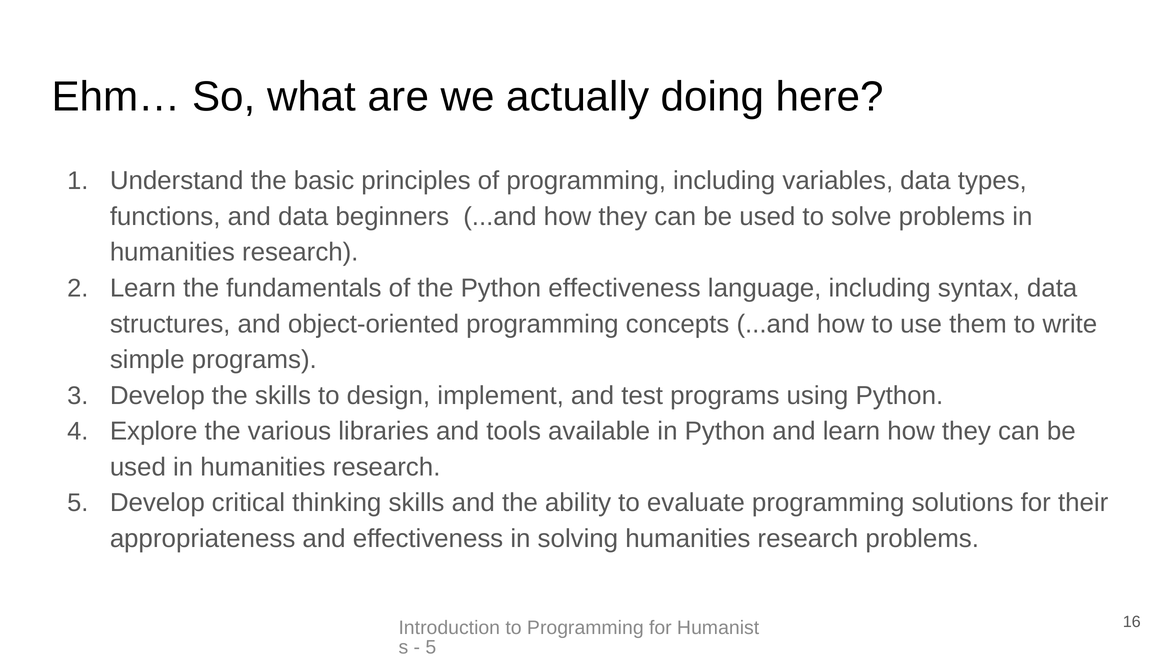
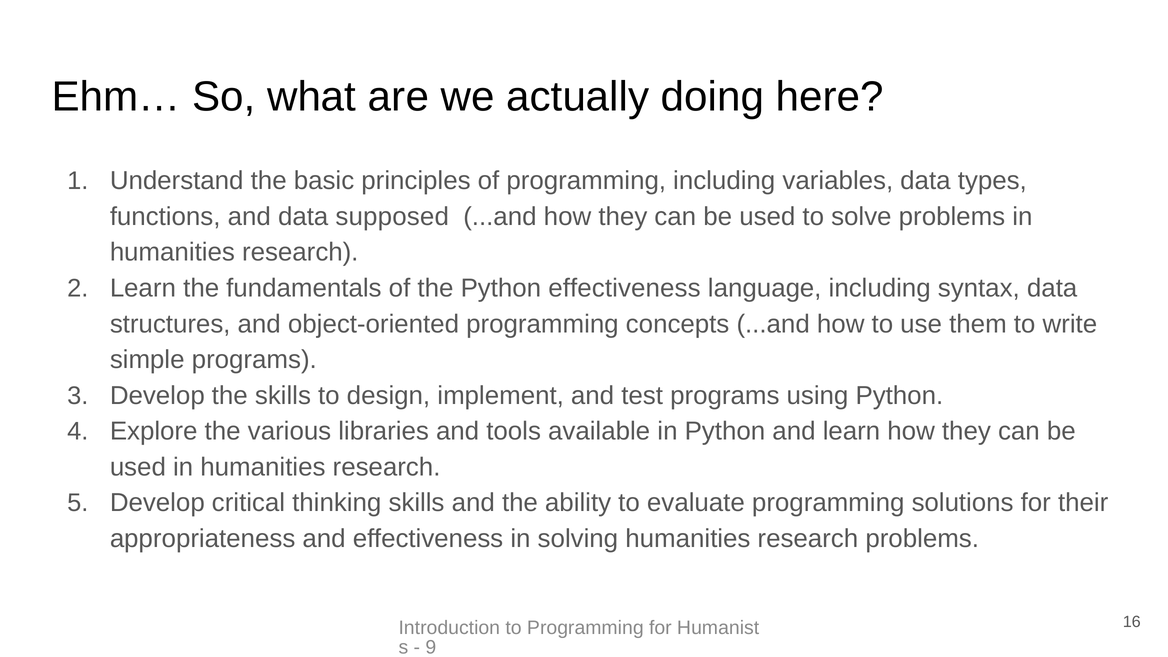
beginners: beginners -> supposed (392, 217)
5: 5 -> 9 (431, 647)
